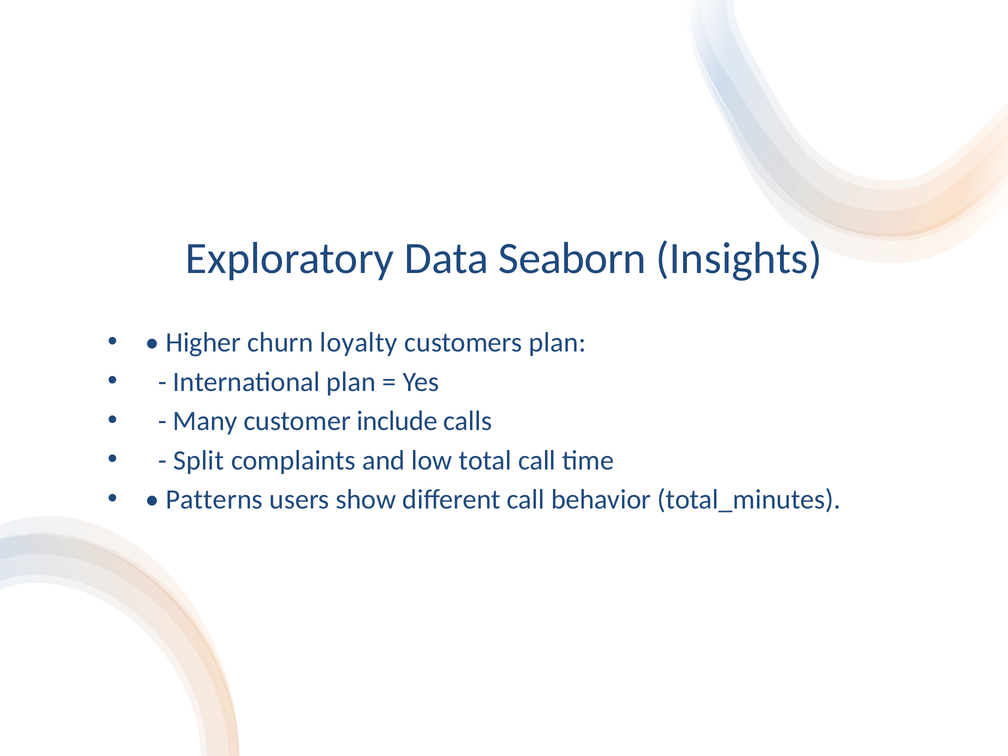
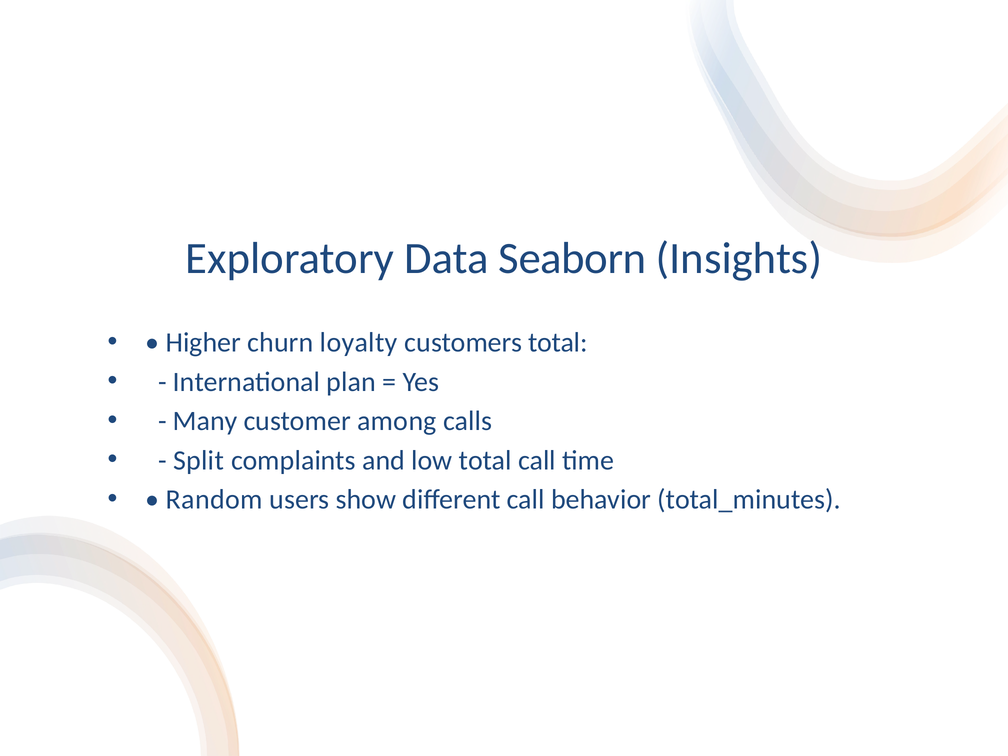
customers plan: plan -> total (558, 343)
include: include -> among (397, 421)
Patterns: Patterns -> Random (214, 500)
